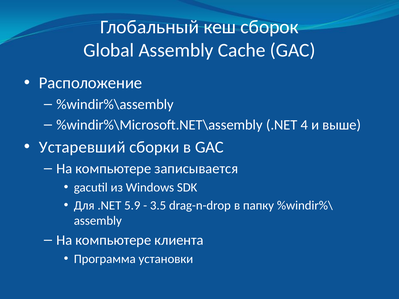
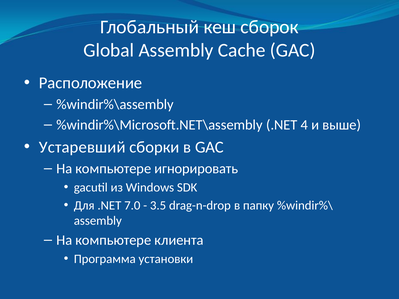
записывается: записывается -> игнорировать (196, 169)
5.9: 5.9 -> 7.0 (132, 206)
